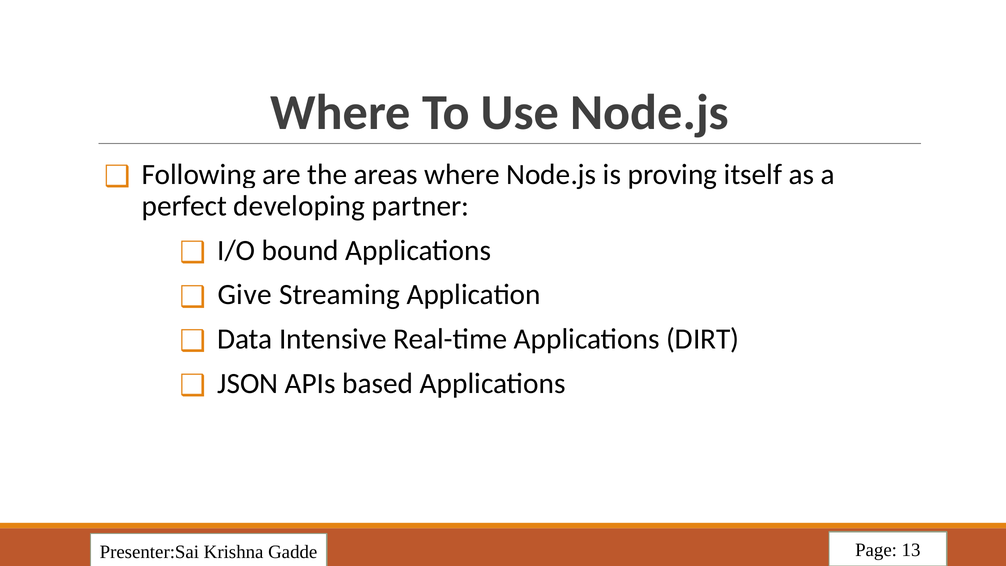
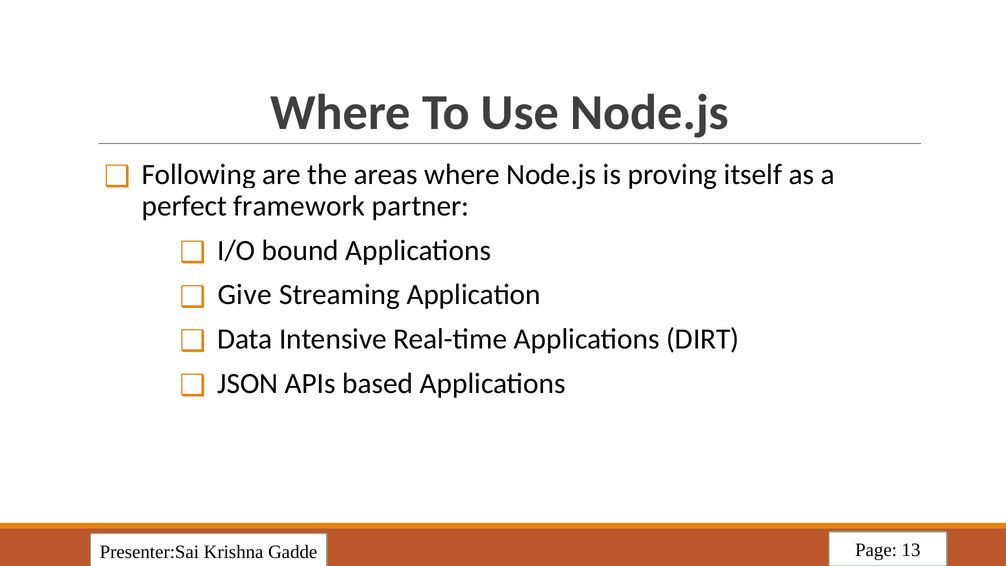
developing: developing -> framework (299, 206)
